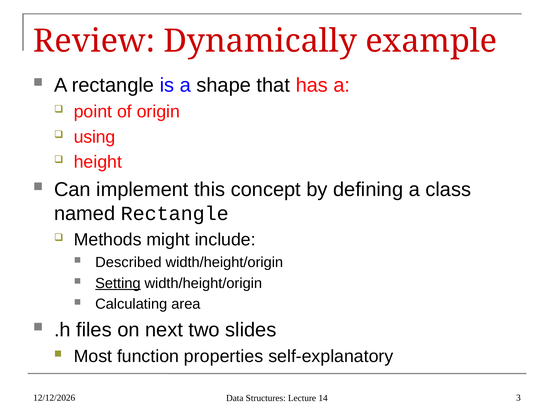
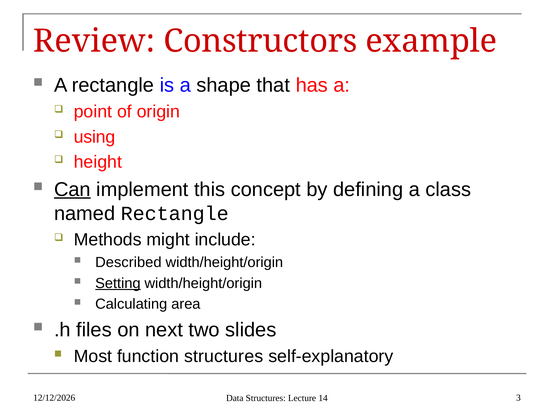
Dynamically: Dynamically -> Constructors (260, 41)
Can underline: none -> present (72, 190)
function properties: properties -> structures (224, 357)
